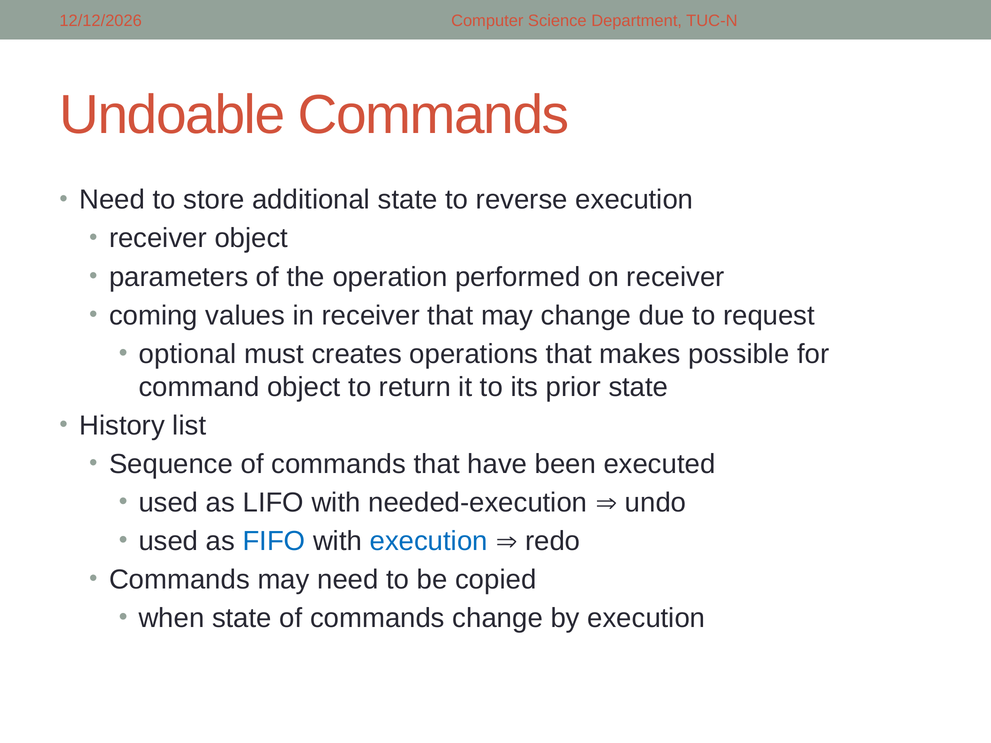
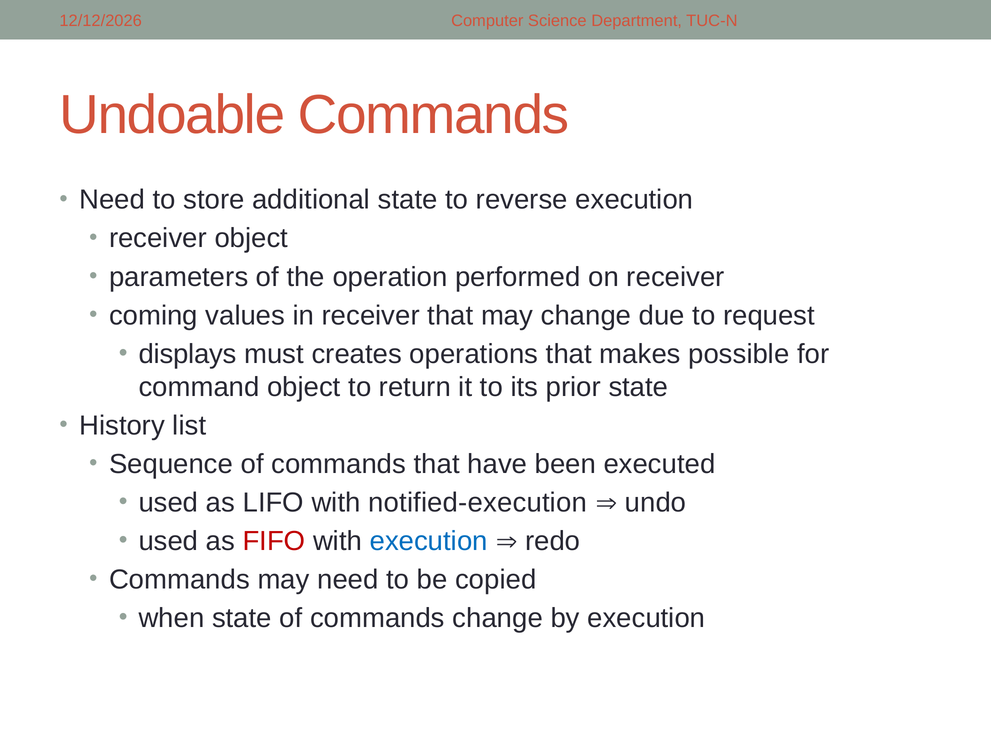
optional: optional -> displays (188, 354)
needed-execution: needed-execution -> notified-execution (478, 503)
FIFO colour: blue -> red (274, 541)
